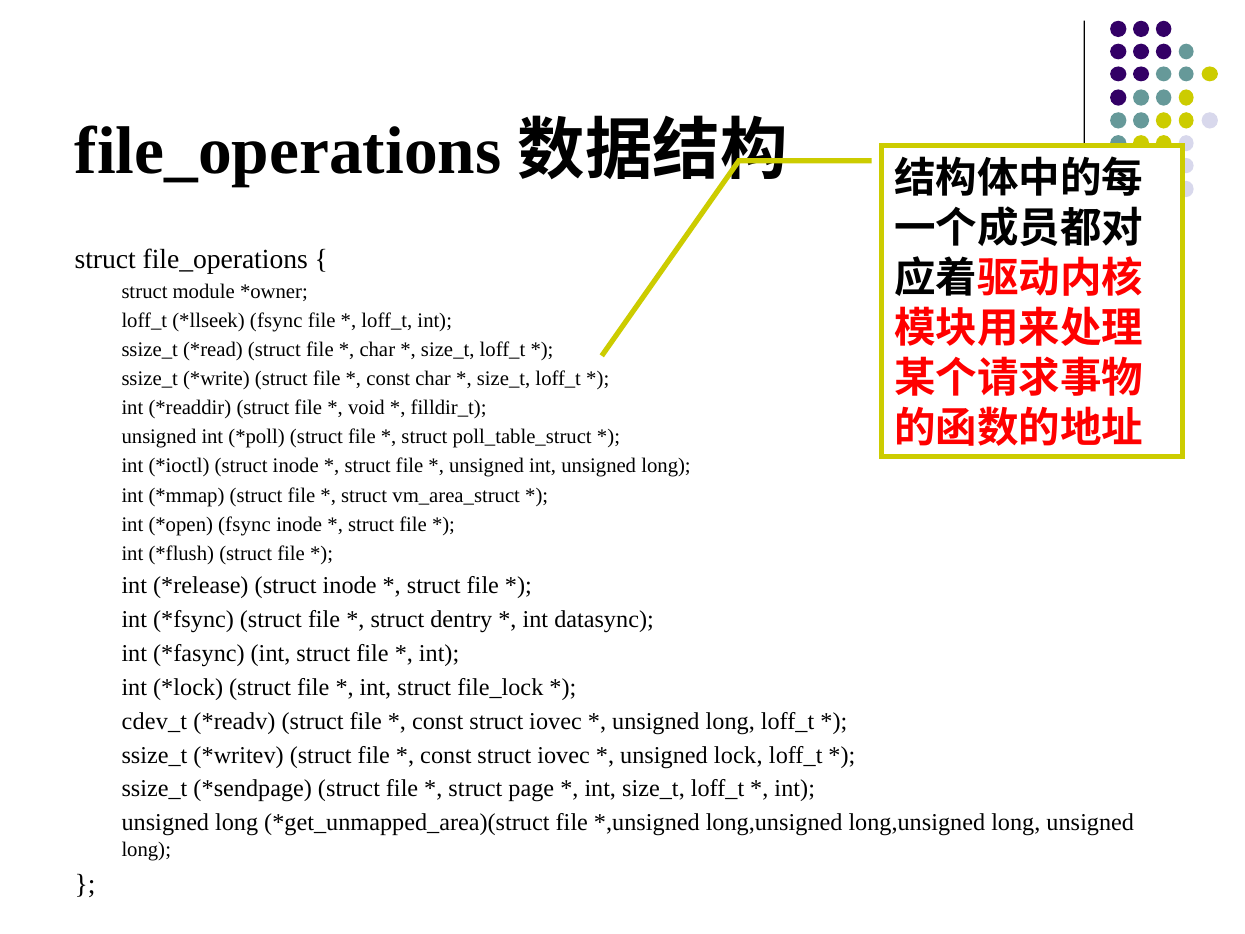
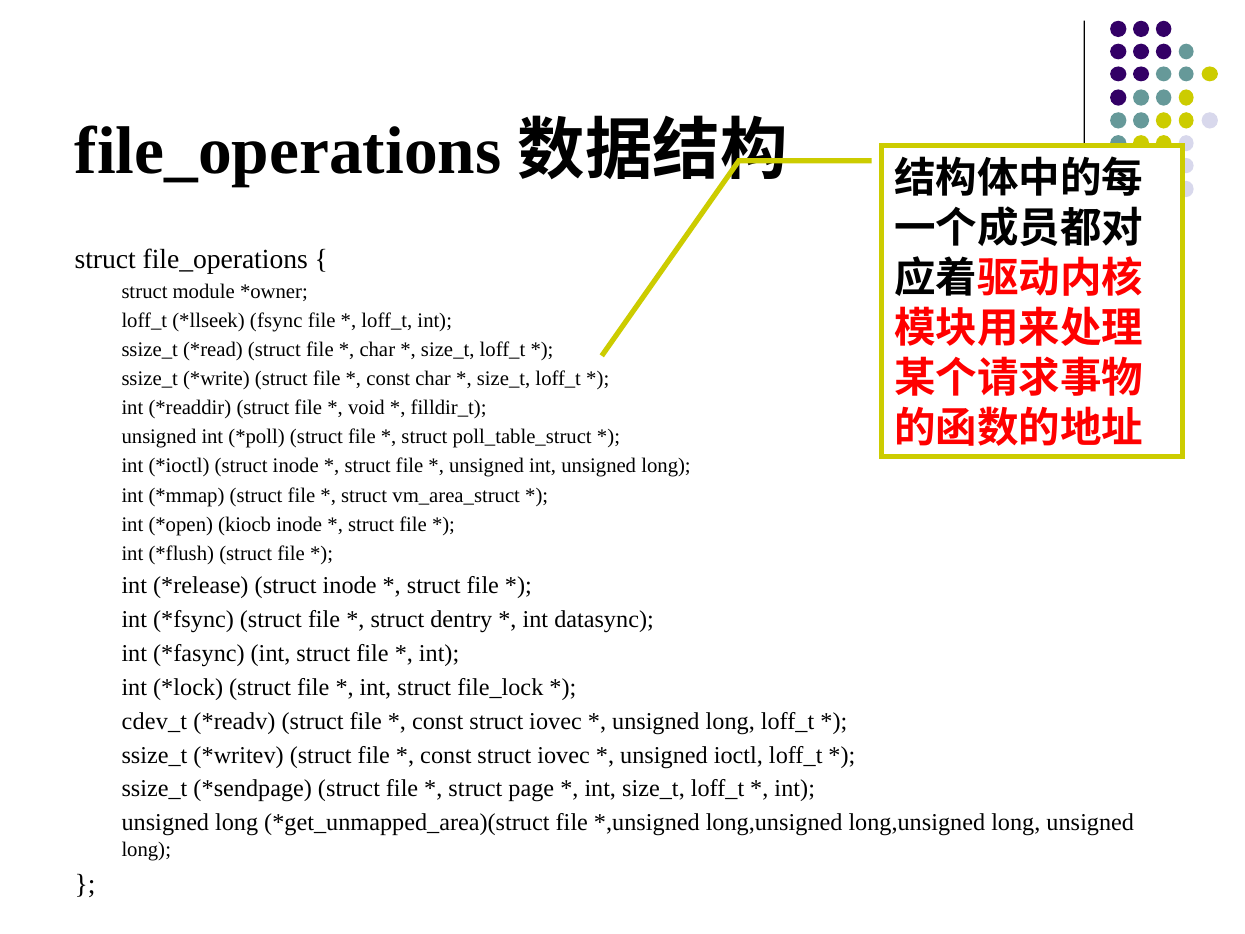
fsync: fsync -> kiocb (245, 524)
lock: lock -> ioctl (738, 755)
